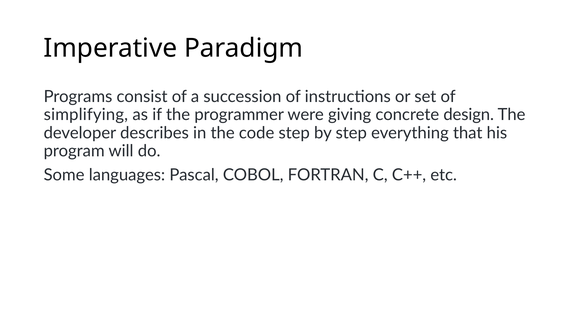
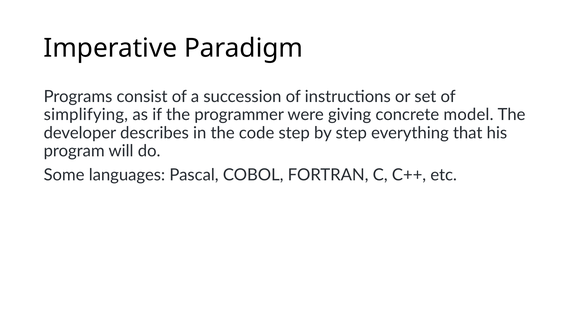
design: design -> model (469, 115)
